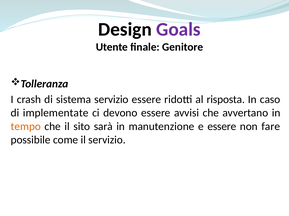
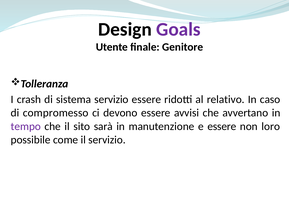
risposta: risposta -> relativo (226, 100)
implementate: implementate -> compromesso (56, 113)
tempo colour: orange -> purple (26, 127)
fare: fare -> loro (271, 127)
